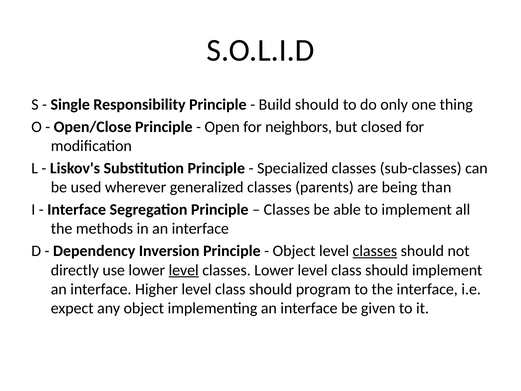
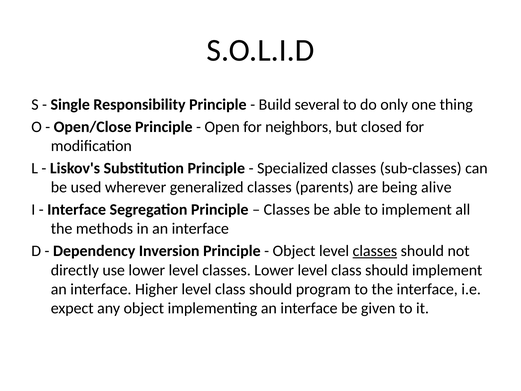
Build should: should -> several (317, 104)
than: than -> alive (436, 187)
level underline: present -> none (184, 270)
